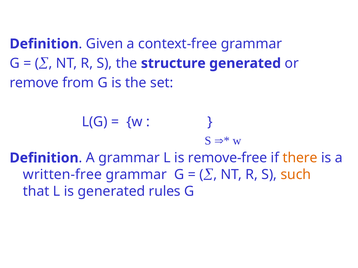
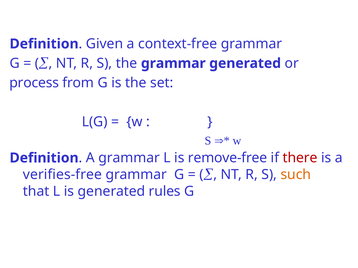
the structure: structure -> grammar (173, 63)
remove: remove -> process (34, 83)
there colour: orange -> red (300, 158)
written-free: written-free -> verifies-free (62, 175)
